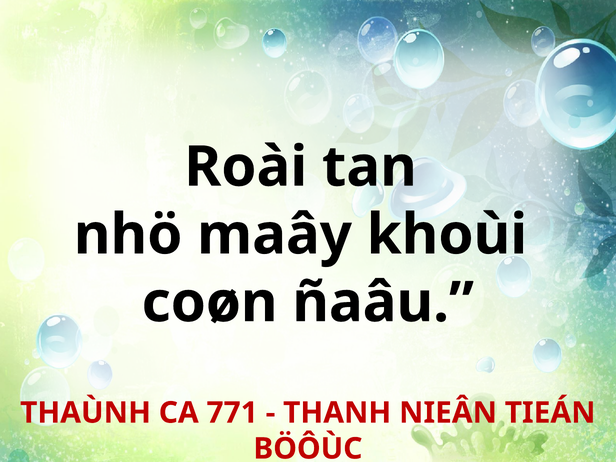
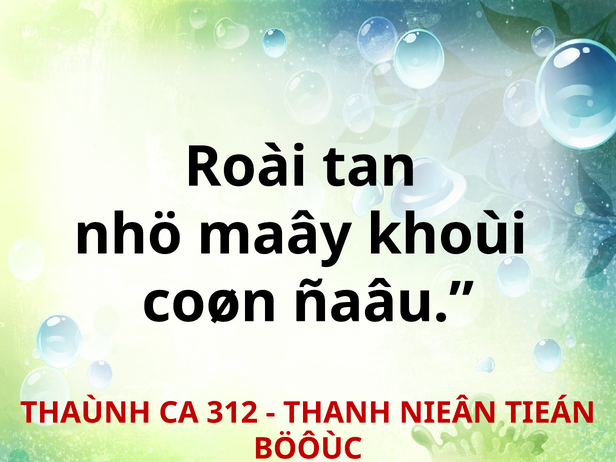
771: 771 -> 312 (232, 413)
